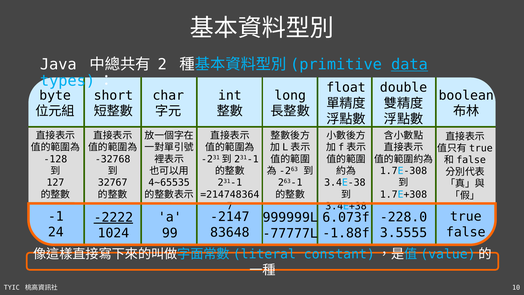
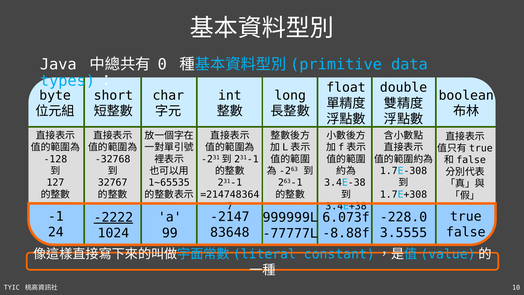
2: 2 -> 0 (162, 64)
data underline: present -> none (409, 64)
4~65535: 4~65535 -> 1~65535 (169, 183)
-1.88f: -1.88f -> -8.88f (346, 233)
